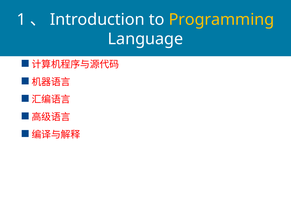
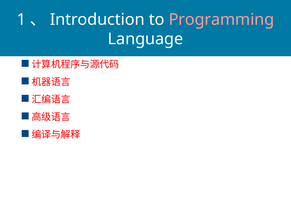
Programming colour: yellow -> pink (221, 19)
